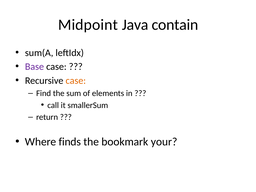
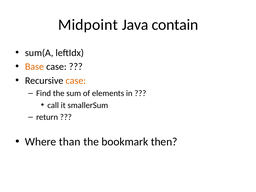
Base colour: purple -> orange (34, 67)
finds: finds -> than (70, 142)
your: your -> then (164, 142)
